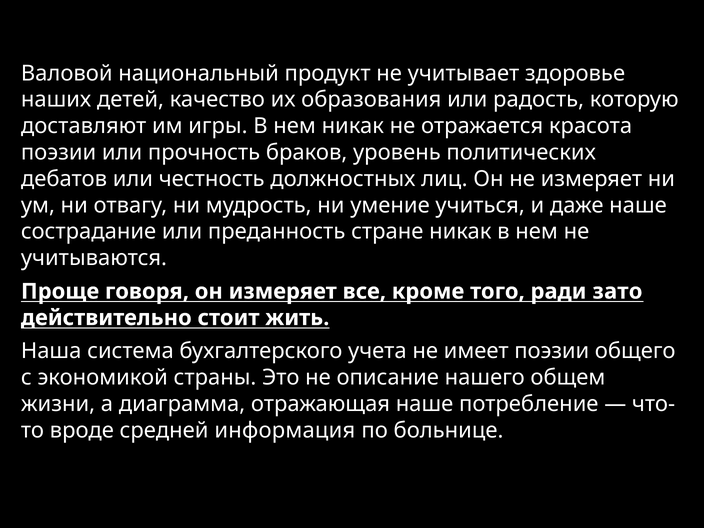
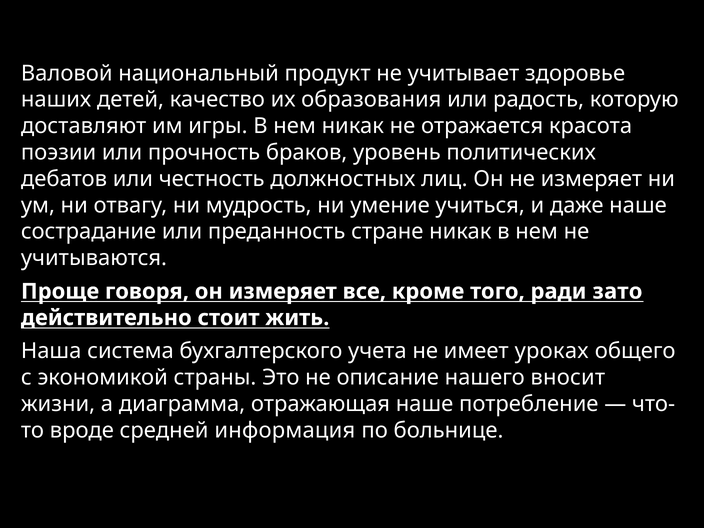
имеет поэзии: поэзии -> уроках (552, 351)
общем: общем -> вносит (568, 377)
